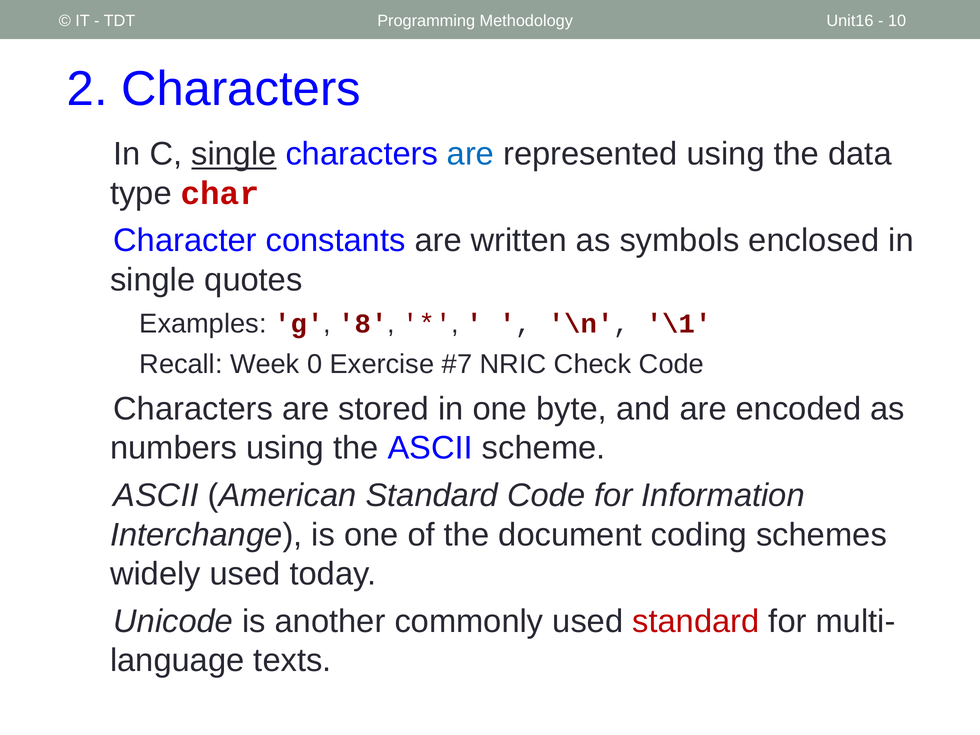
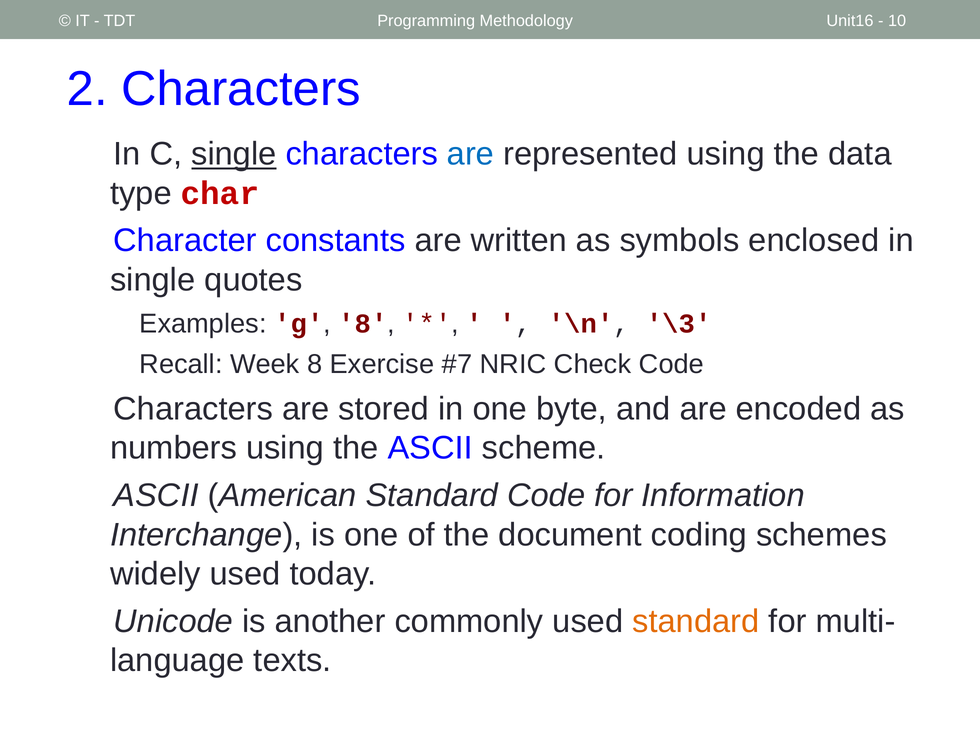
\1: \1 -> \3 (679, 324)
Week 0: 0 -> 8 (315, 364)
standard colour: red -> orange (696, 621)
